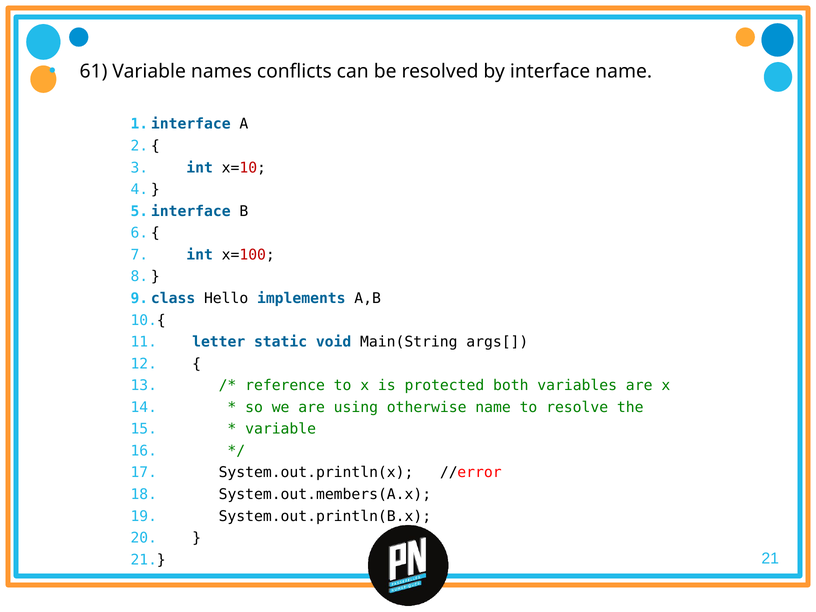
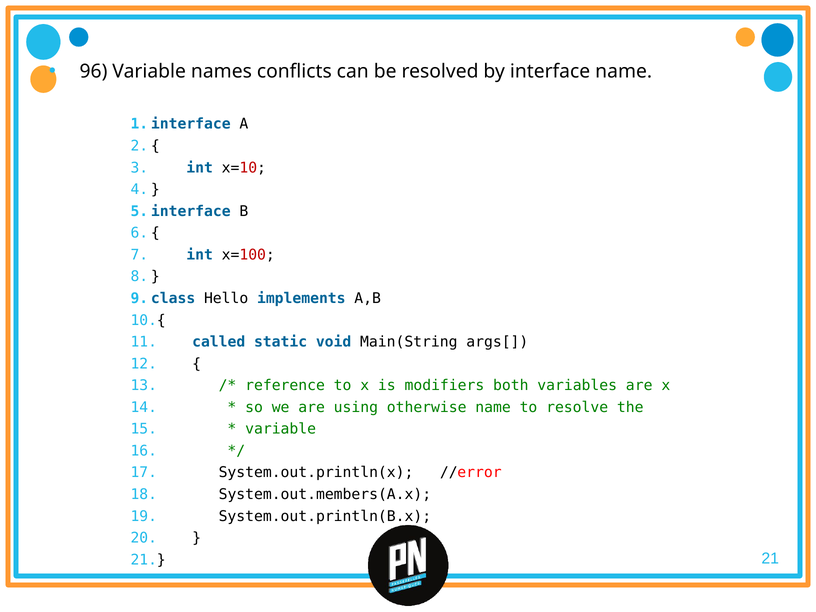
61: 61 -> 96 (93, 71)
letter: letter -> called (219, 342)
protected: protected -> modifiers (444, 385)
